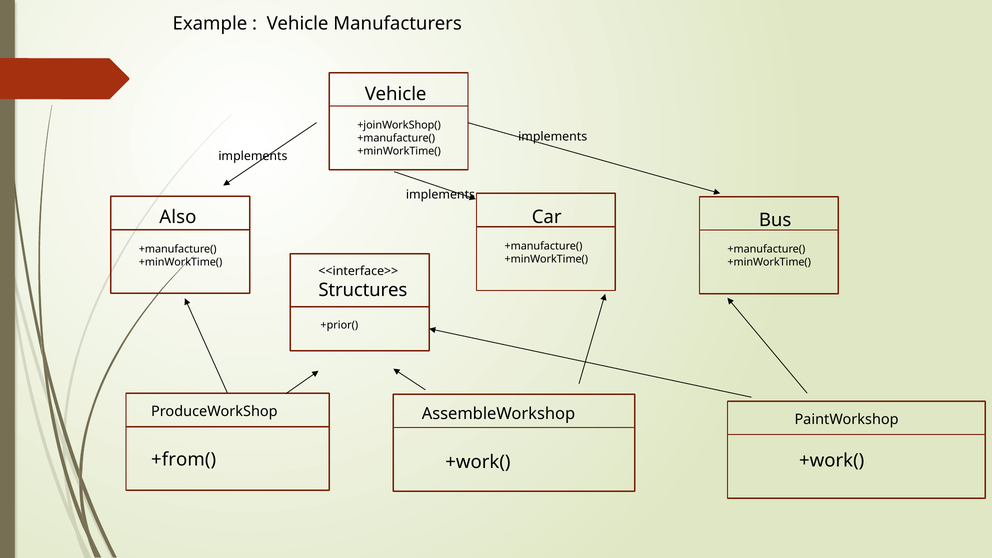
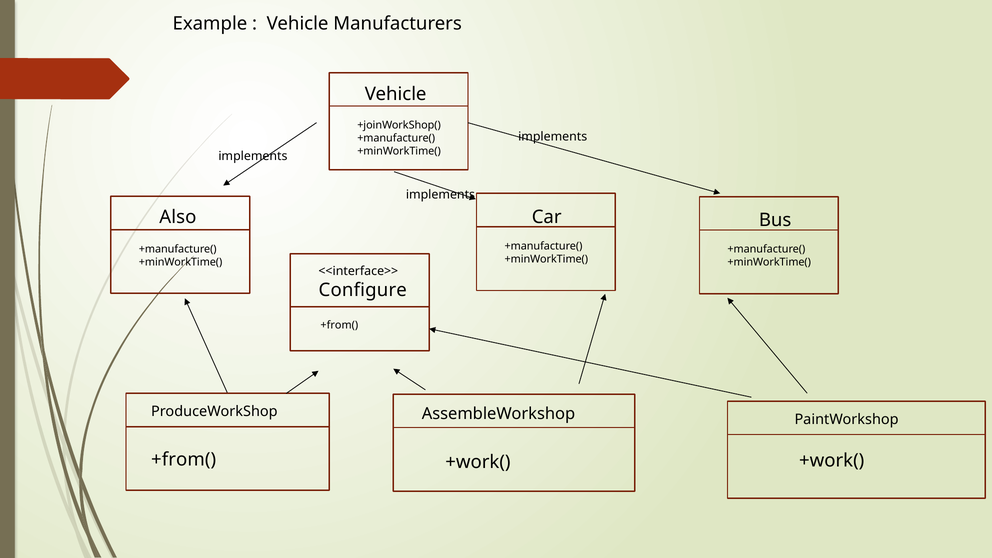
Structures: Structures -> Configure (363, 290)
+prior(: +prior( -> +from( (339, 325)
